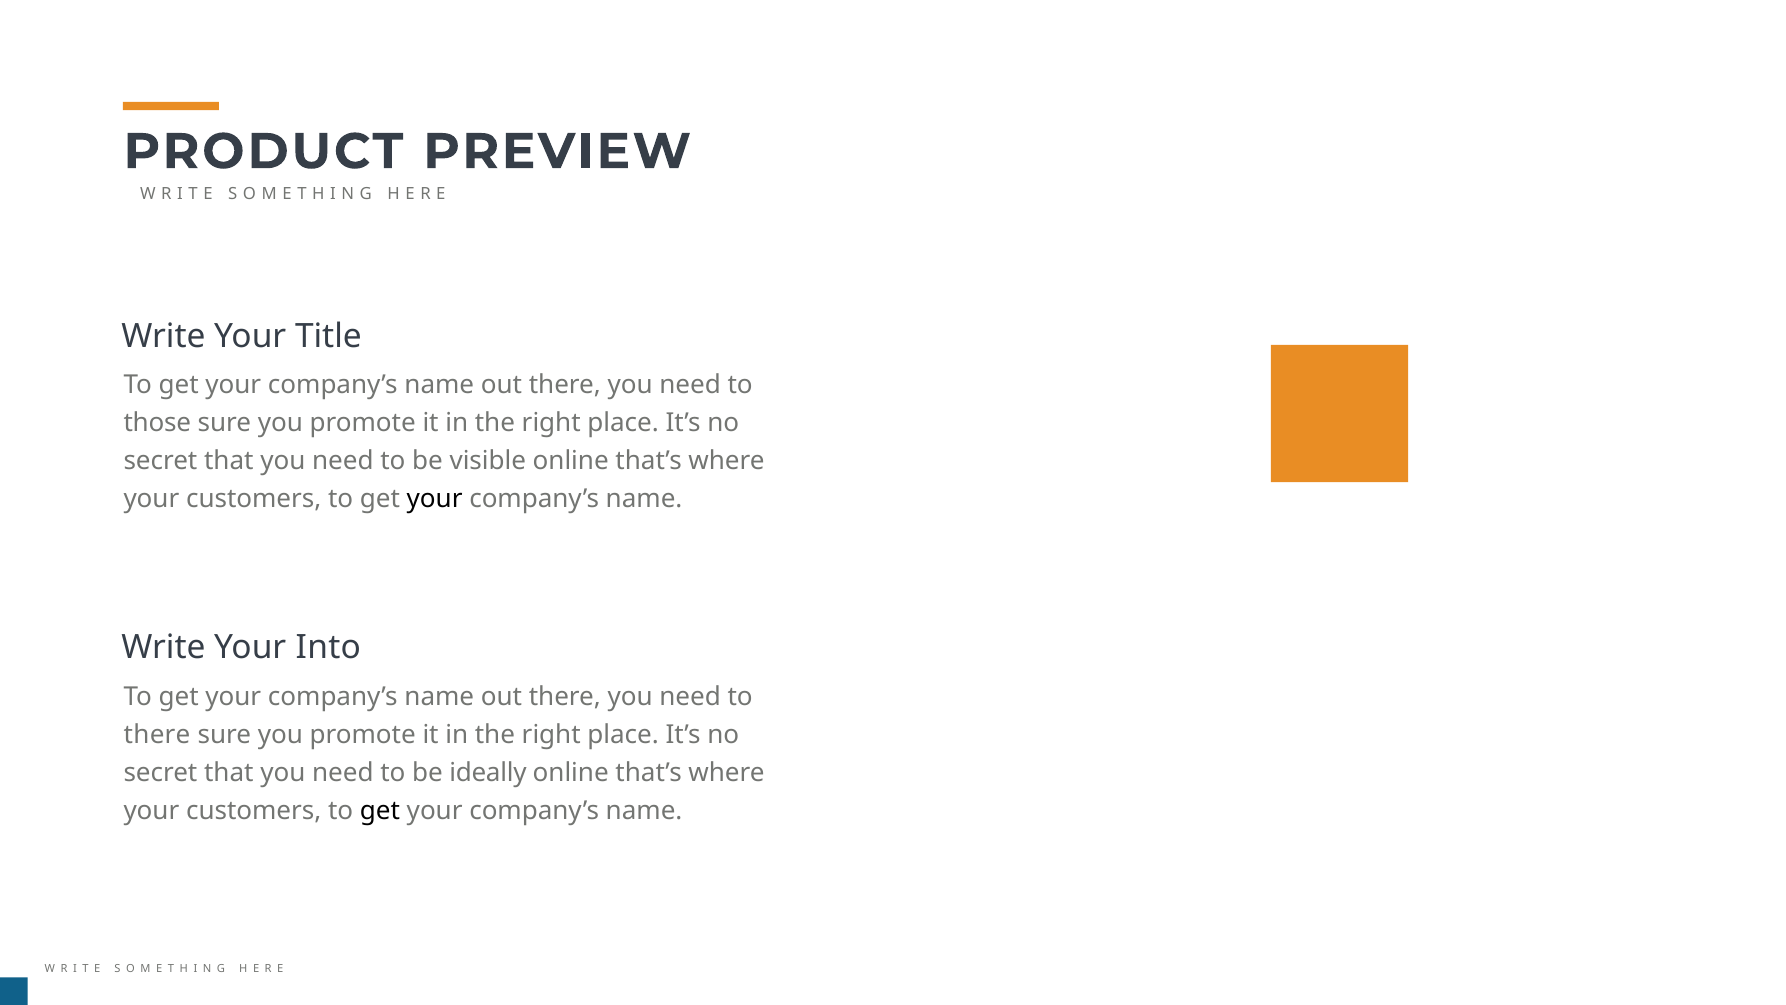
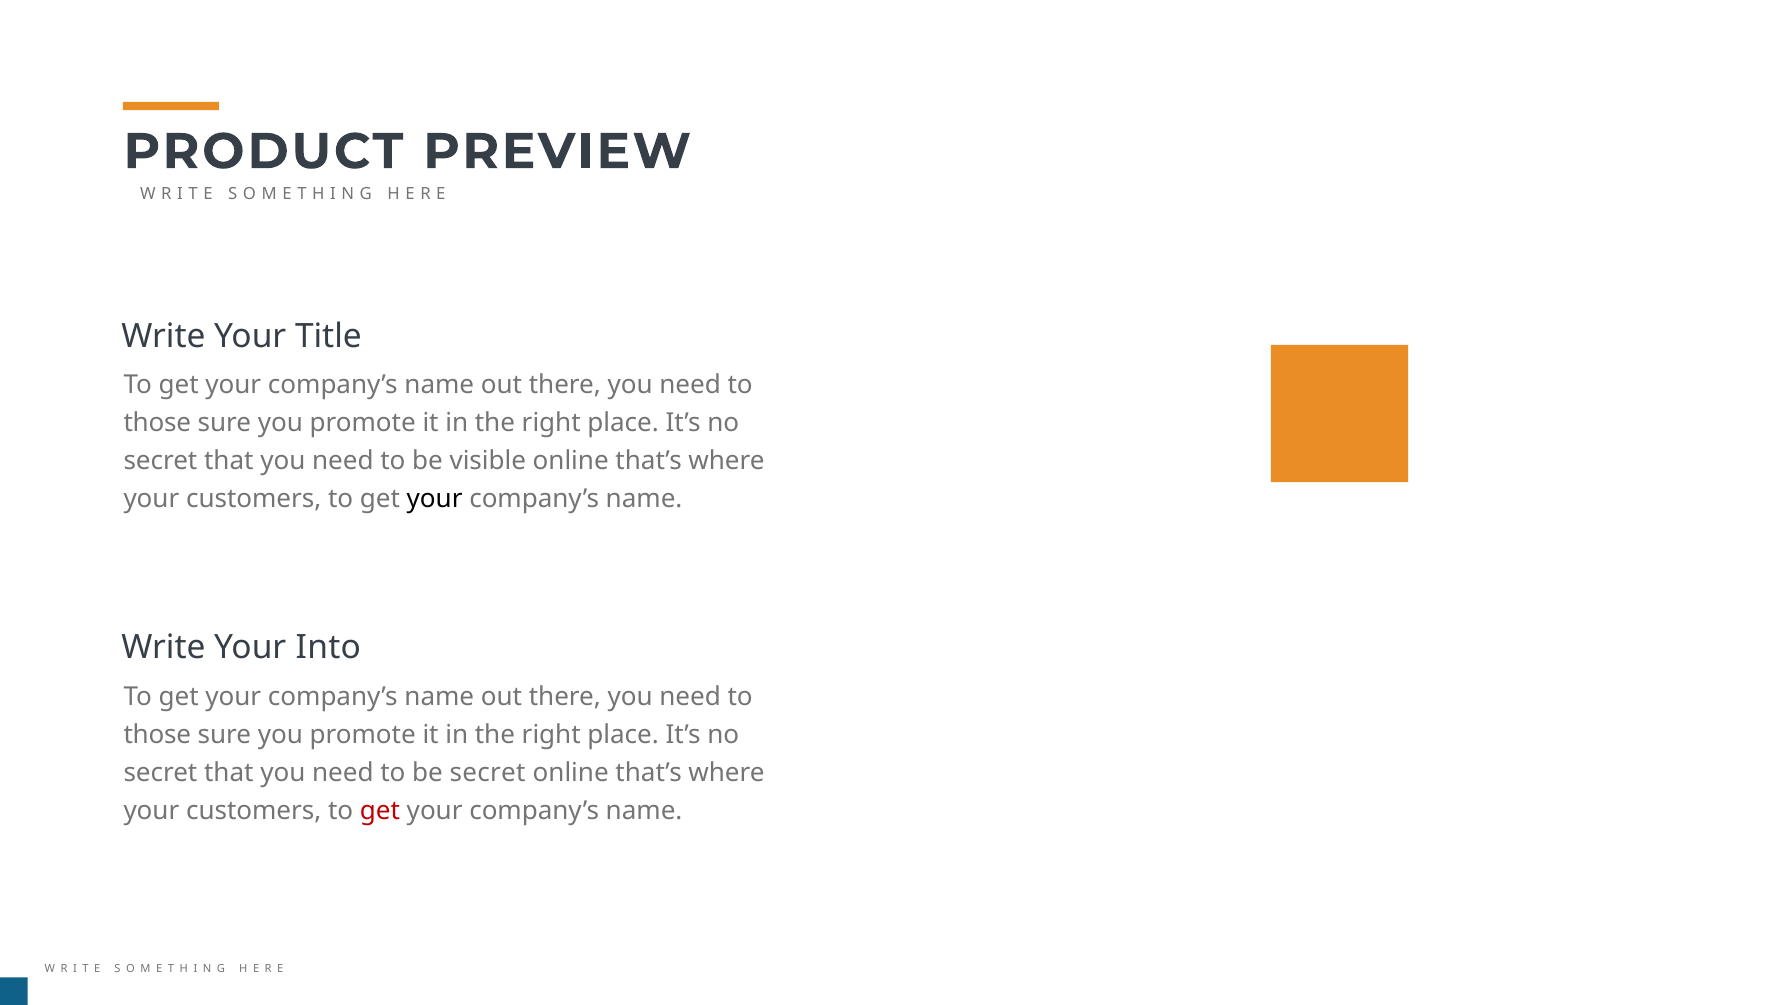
there: there -> those (157, 735)
be ideally: ideally -> secret (488, 773)
get colour: black -> red (380, 811)
